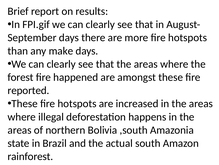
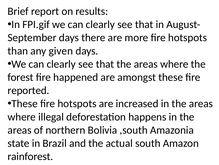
make: make -> given (61, 51)
